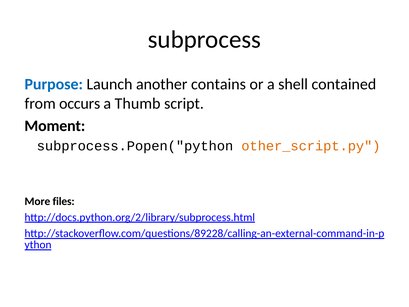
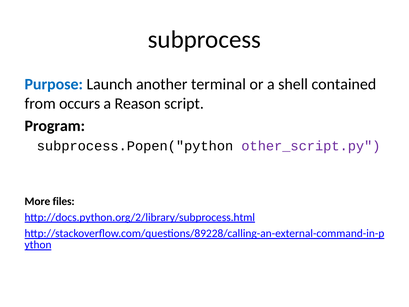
contains: contains -> terminal (218, 84)
Thumb: Thumb -> Reason (138, 103)
Moment: Moment -> Program (55, 126)
other_script.py colour: orange -> purple (311, 146)
